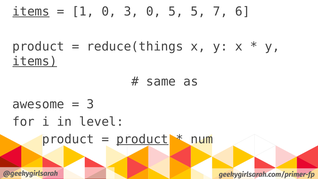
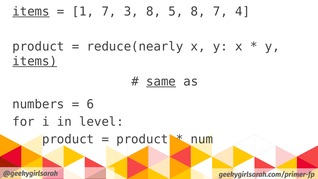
1 0: 0 -> 7 (109, 11)
3 0: 0 -> 8 (154, 11)
5 5: 5 -> 8 (198, 11)
6: 6 -> 4 (243, 11)
reduce(things: reduce(things -> reduce(nearly (135, 46)
same underline: none -> present (161, 81)
awesome: awesome -> numbers (38, 104)
3: 3 -> 6 (90, 104)
product underline: present -> none (142, 139)
